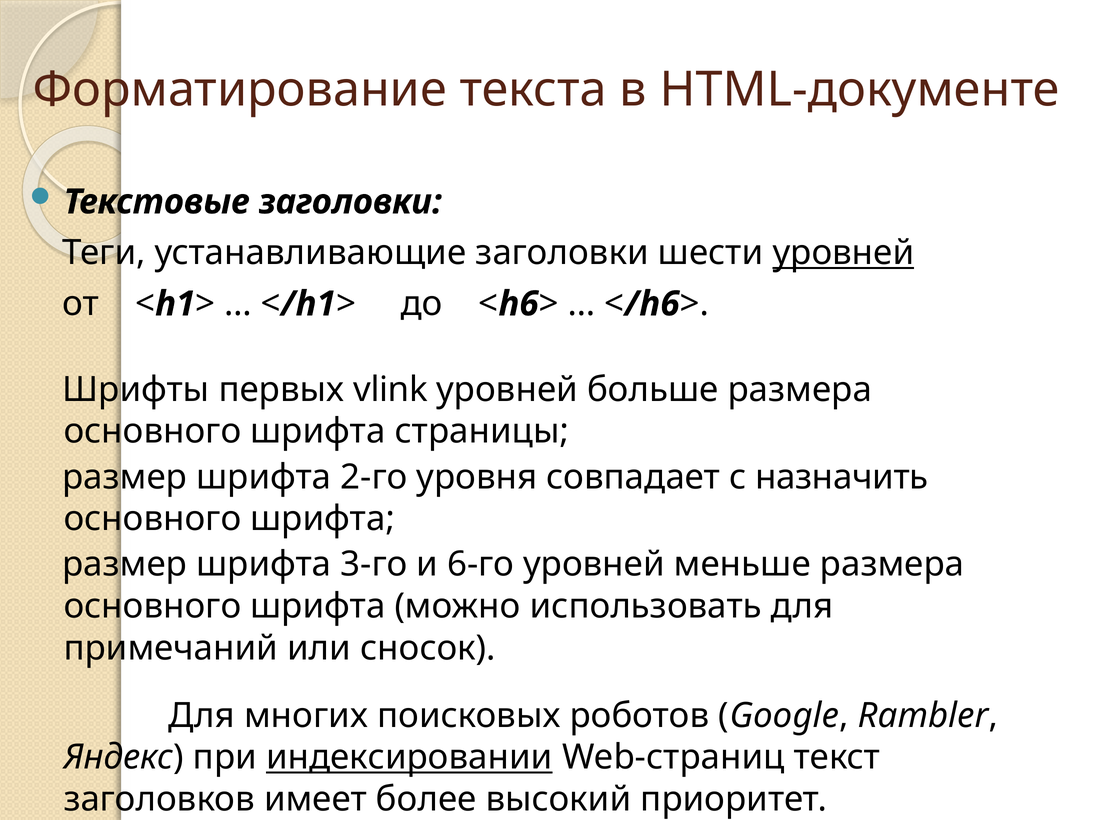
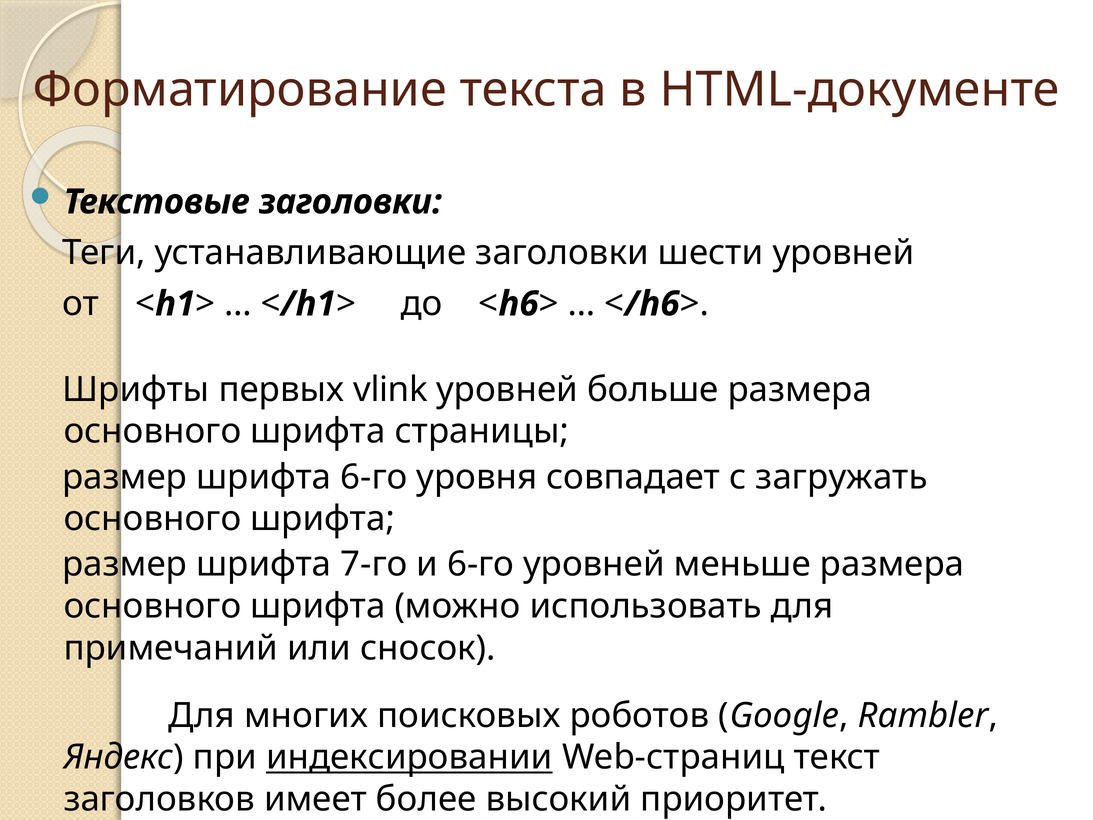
уровней underline: present -> none (843, 253)
шрифта 2-го: 2-го -> 6-го (374, 477)
назначить: назначить -> загружать (842, 477)
3-го: 3-го -> 7-го (374, 564)
